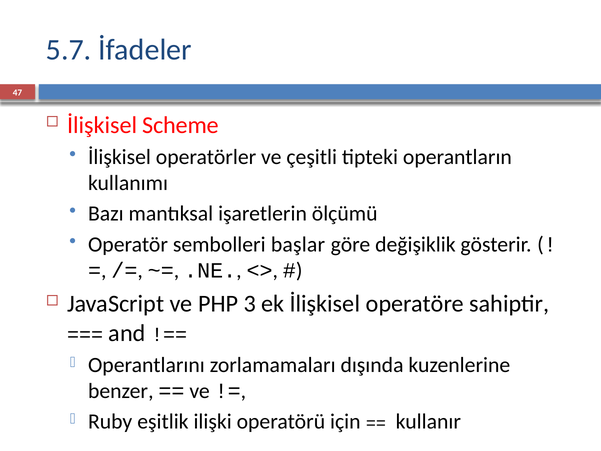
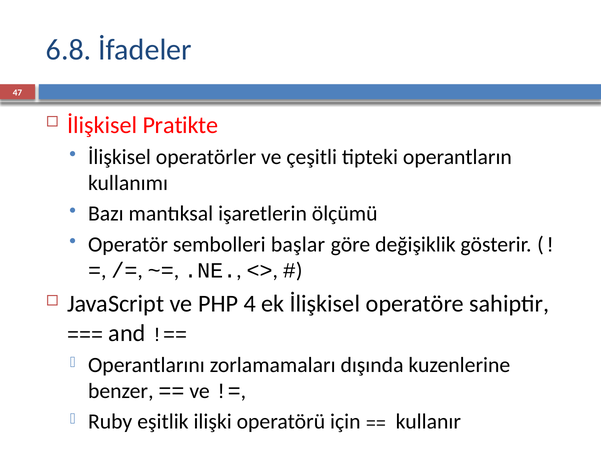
5.7: 5.7 -> 6.8 (69, 50)
Scheme: Scheme -> Pratikte (181, 125)
3: 3 -> 4 (250, 304)
